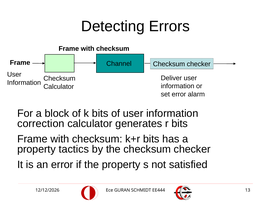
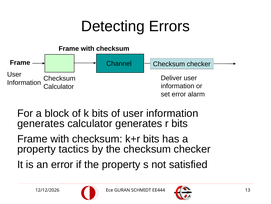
correction: correction -> generates (41, 123)
